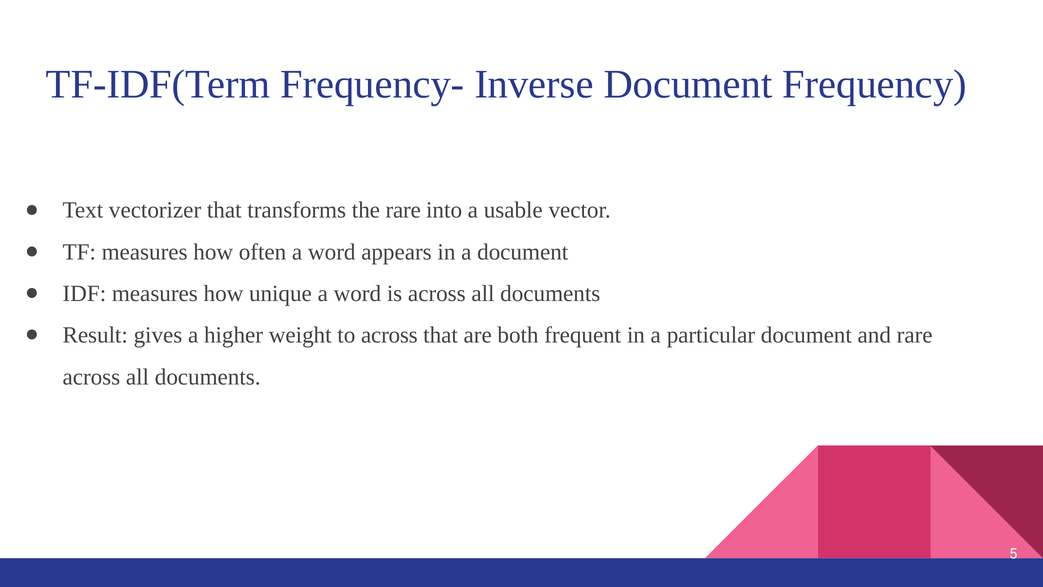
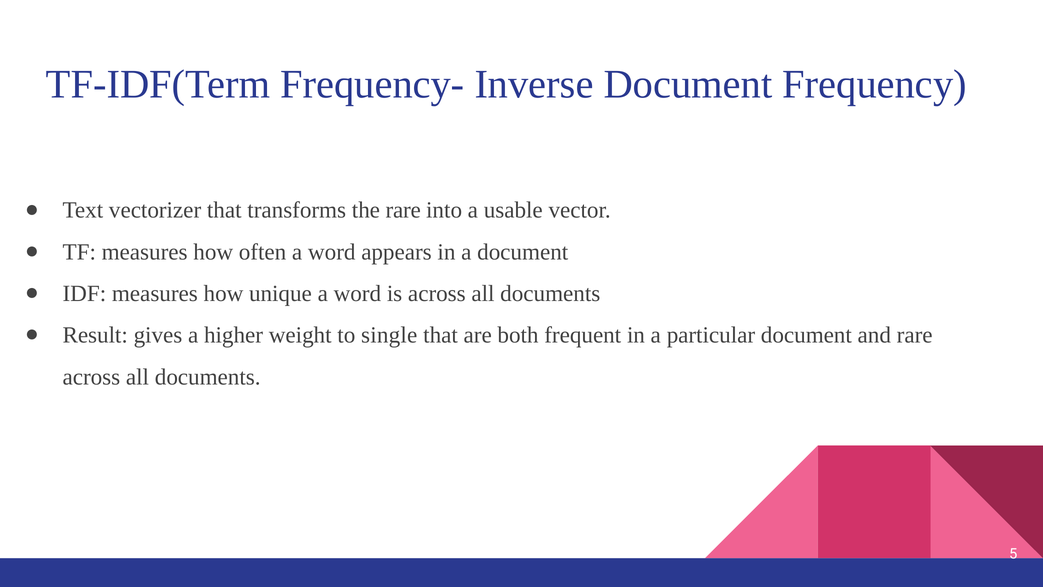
to across: across -> single (389, 335)
